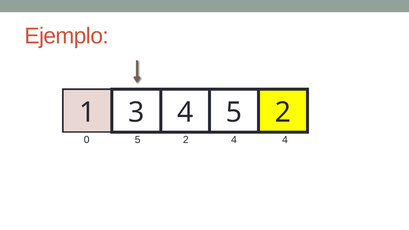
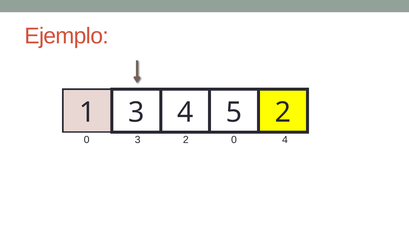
0 5: 5 -> 3 (138, 140)
4: 4 -> 0 (234, 140)
